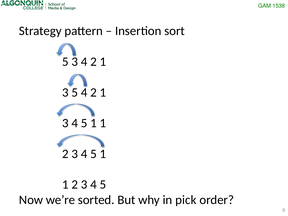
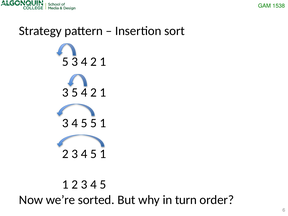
1: 1 -> 5 (94, 123)
pick: pick -> turn (186, 200)
